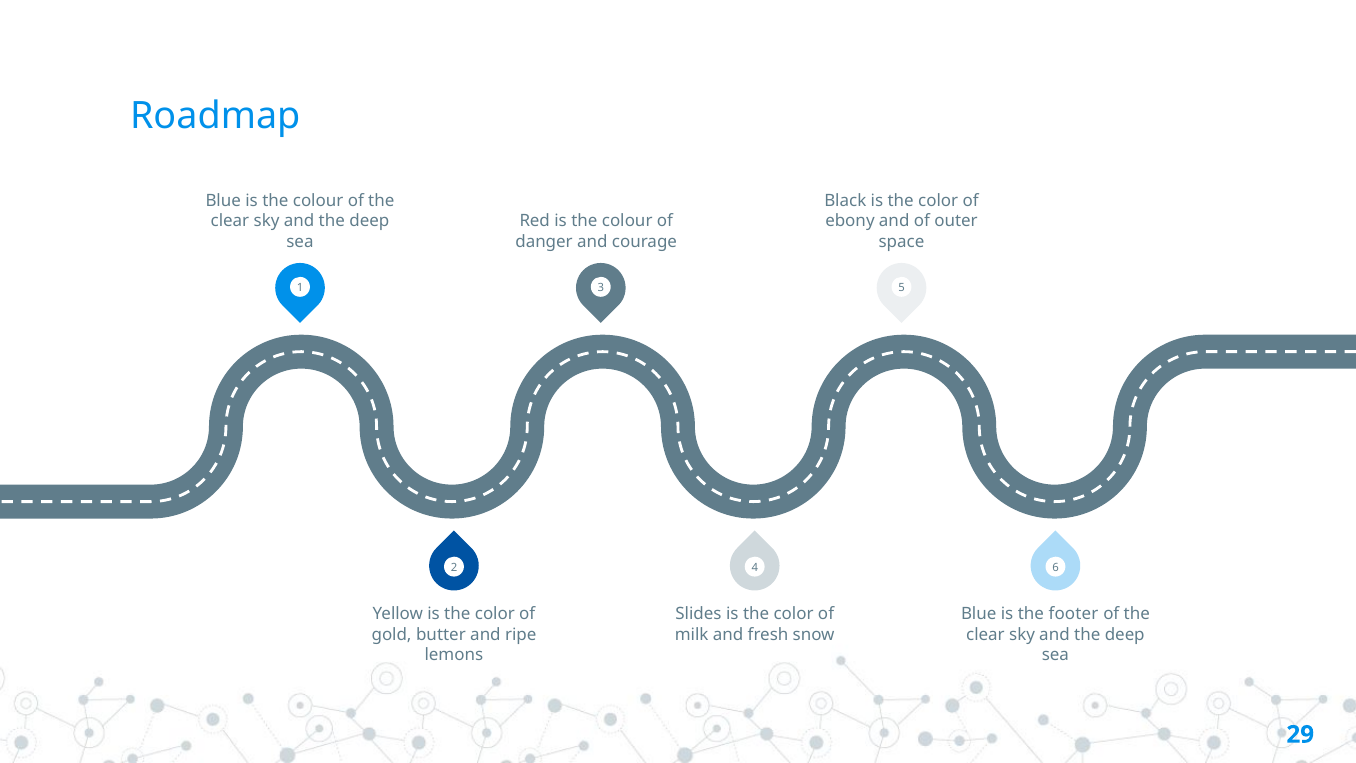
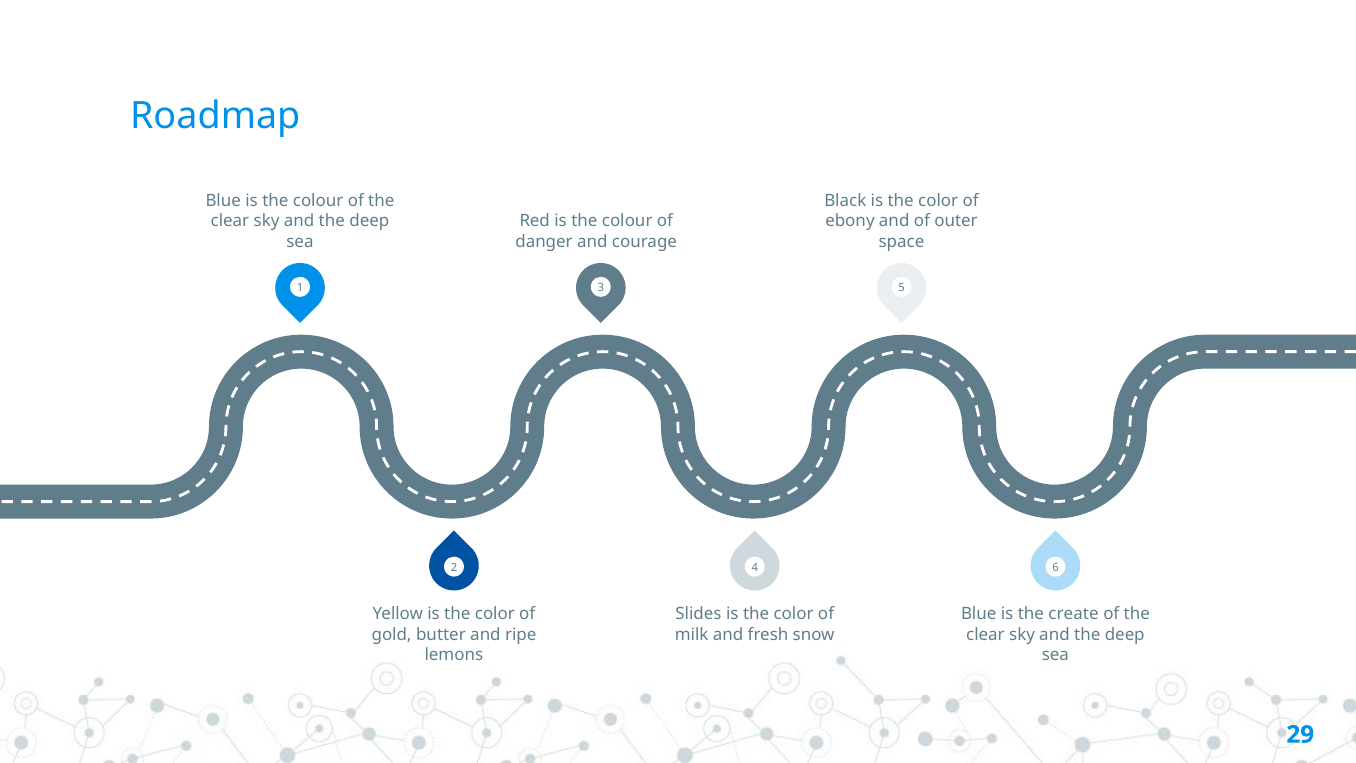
footer: footer -> create (1074, 614)
